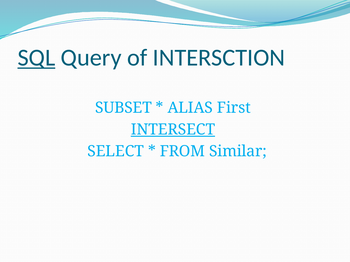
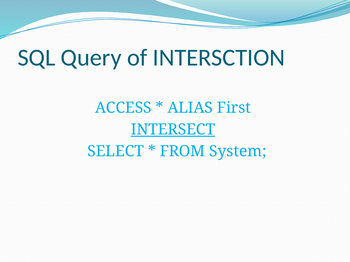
SQL underline: present -> none (36, 58)
SUBSET: SUBSET -> ACCESS (123, 108)
Similar: Similar -> System (238, 152)
